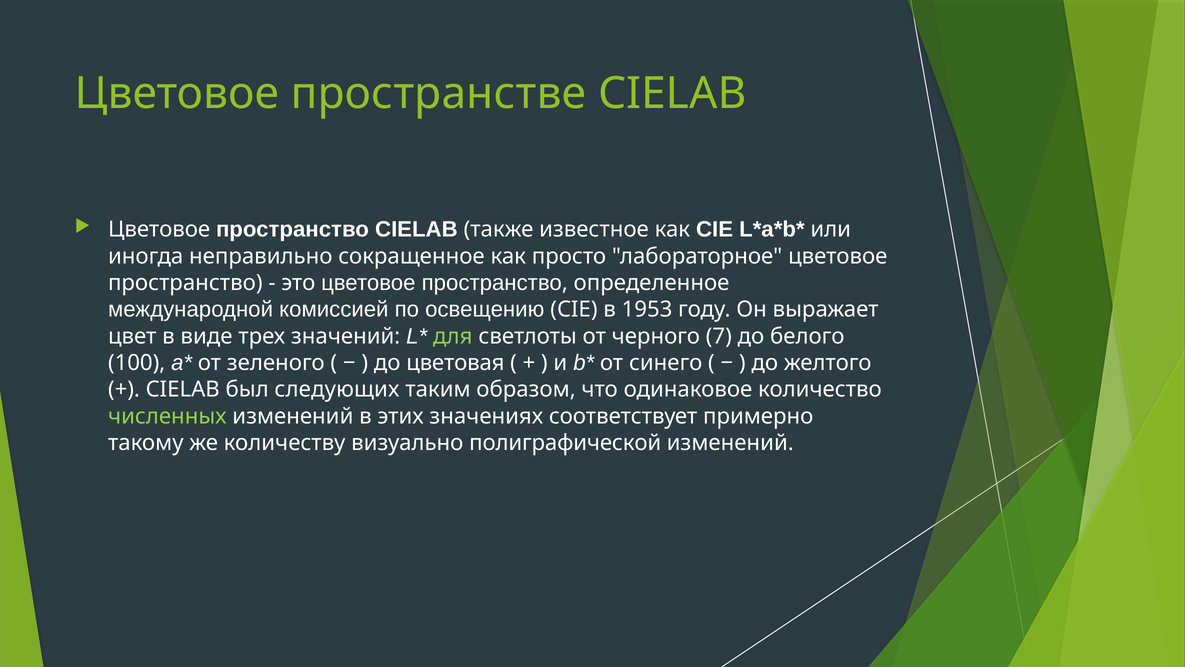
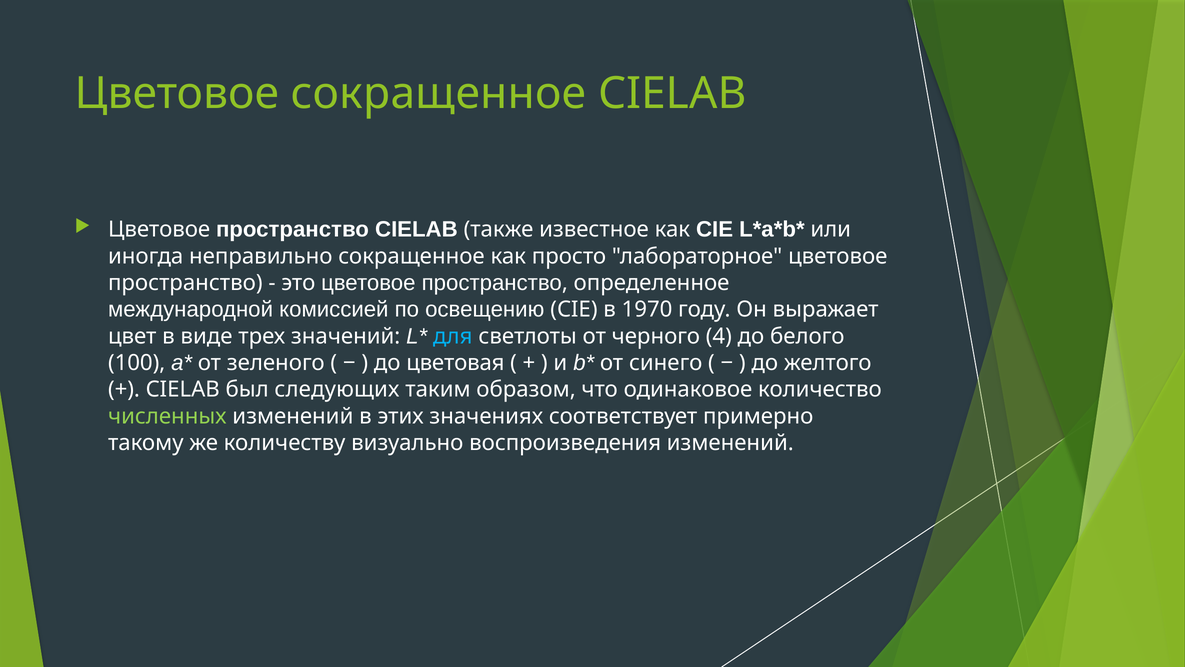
Цветовое пространстве: пространстве -> сокращенное (439, 93)
1953: 1953 -> 1970 (647, 309)
для colour: light green -> light blue (453, 336)
7: 7 -> 4 (719, 336)
полиграфической: полиграфической -> воспроизведения (565, 443)
